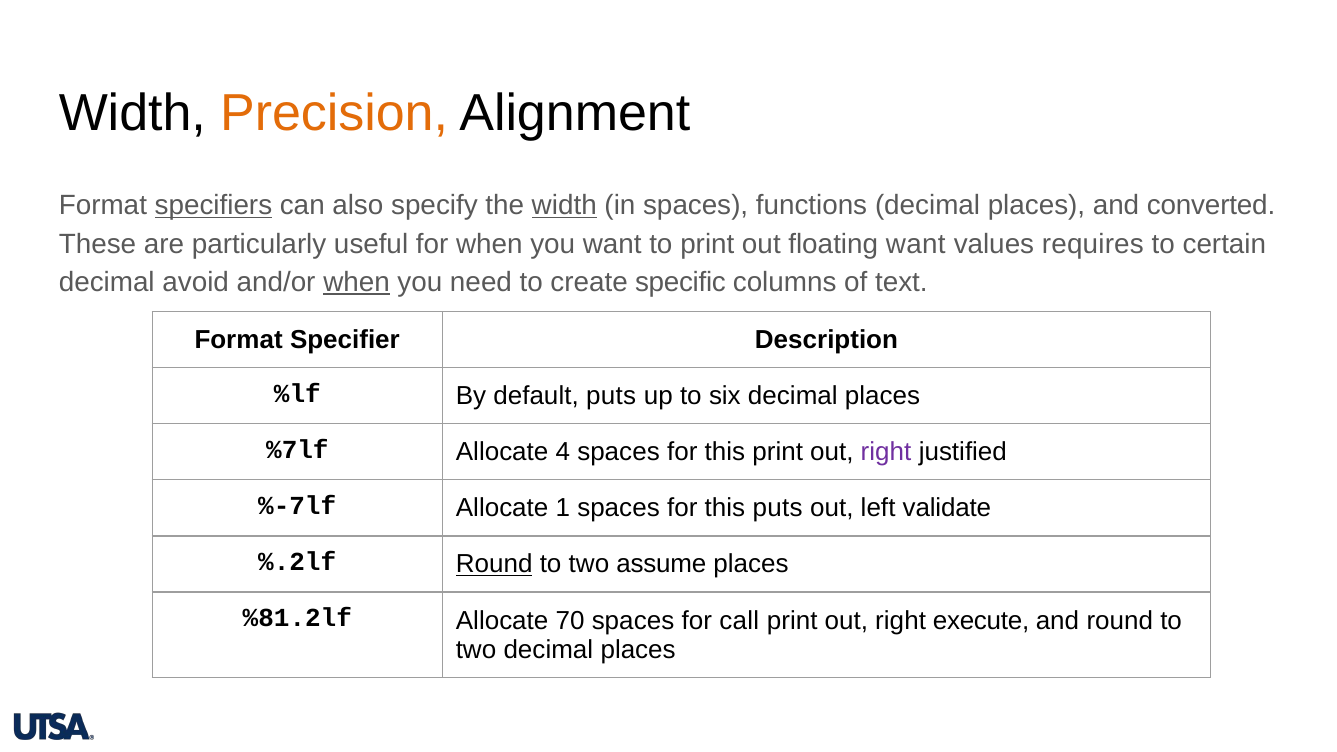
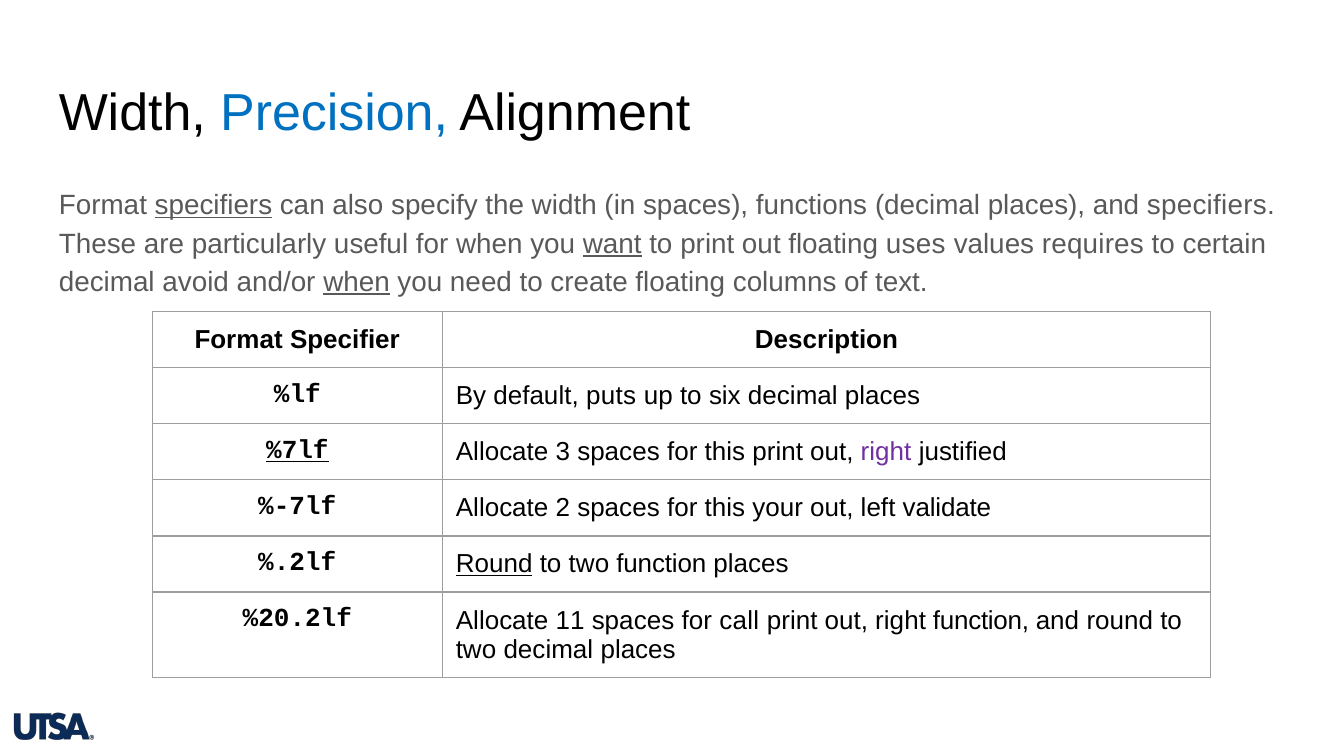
Precision colour: orange -> blue (334, 113)
width underline: present -> none (564, 206)
and converted: converted -> specifiers (1211, 206)
want underline: none -> present (612, 244)
floating want: want -> uses (916, 244)
create specific: specific -> floating (680, 282)
%7lf underline: none -> present (297, 450)
4: 4 -> 3 (563, 452)
1: 1 -> 2 (563, 508)
this puts: puts -> your (778, 508)
two assume: assume -> function (661, 564)
%81.2lf: %81.2lf -> %20.2lf (297, 618)
70: 70 -> 11 (570, 620)
right execute: execute -> function (981, 620)
